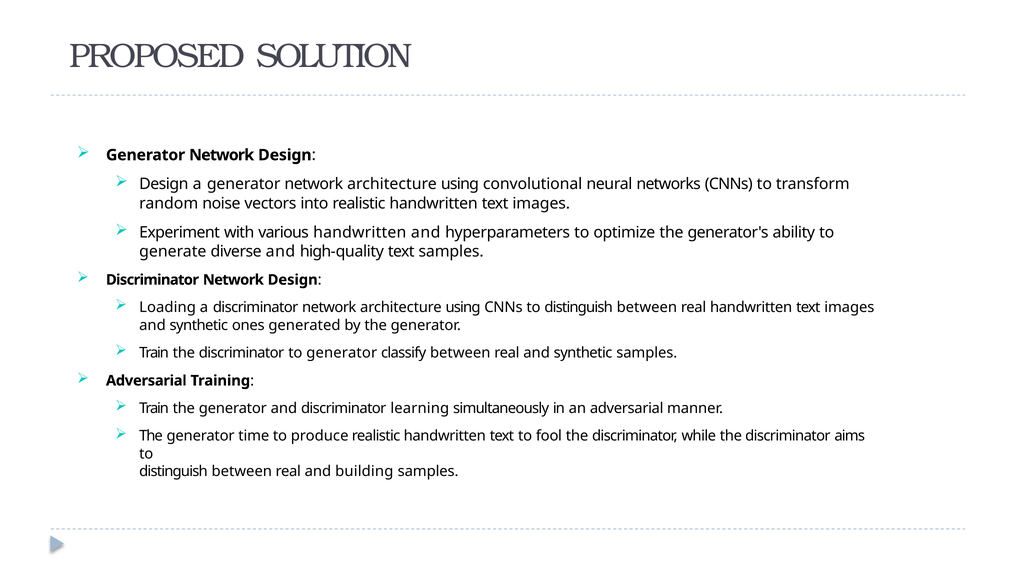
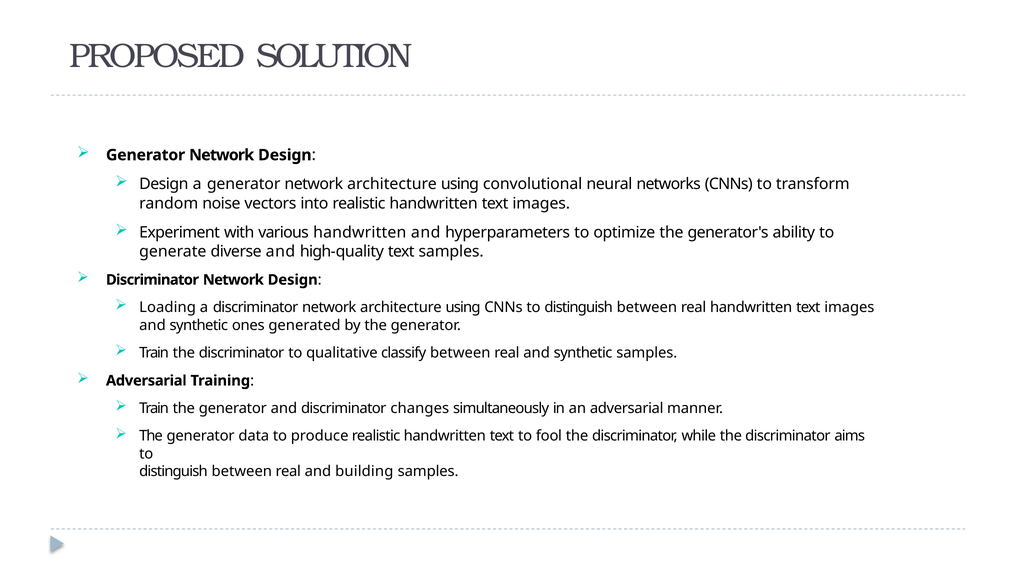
to generator: generator -> qualitative (342, 353)
learning: learning -> changes (420, 409)
time: time -> data (254, 436)
